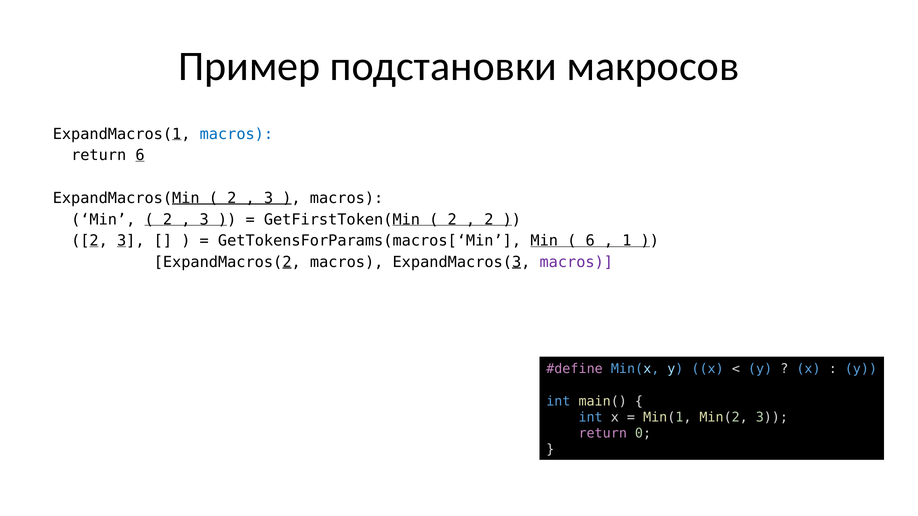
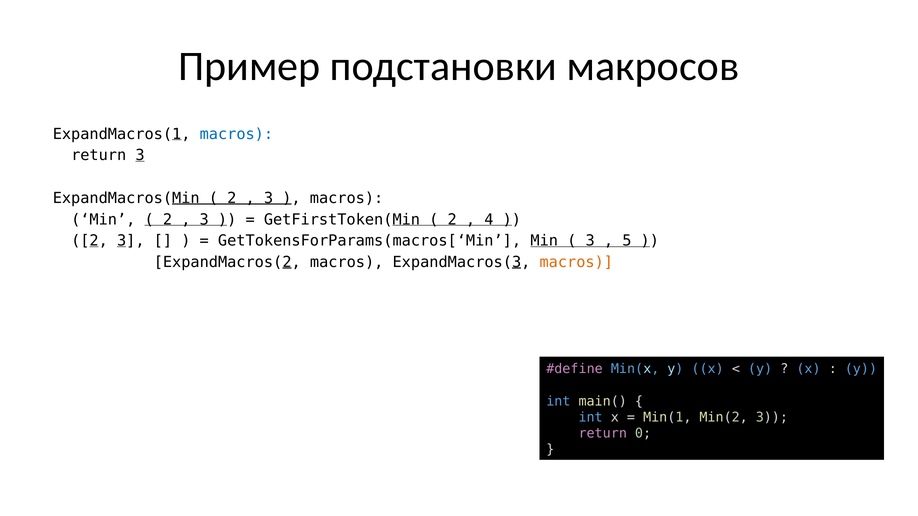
return 6: 6 -> 3 (140, 156)
2: 2 -> 4 (489, 220)
6: 6 -> 3 (590, 241)
1: 1 -> 5 (627, 241)
macros colour: purple -> orange (576, 262)
